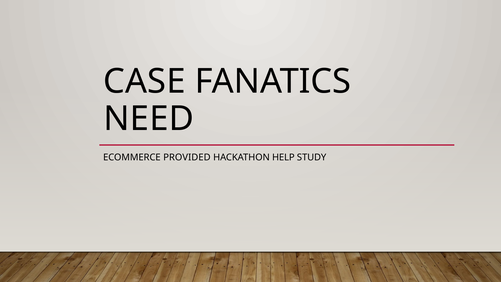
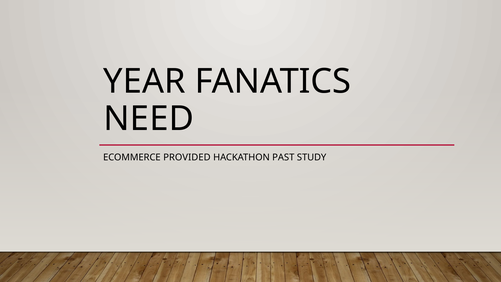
CASE: CASE -> YEAR (144, 81)
HELP: HELP -> PAST (283, 157)
